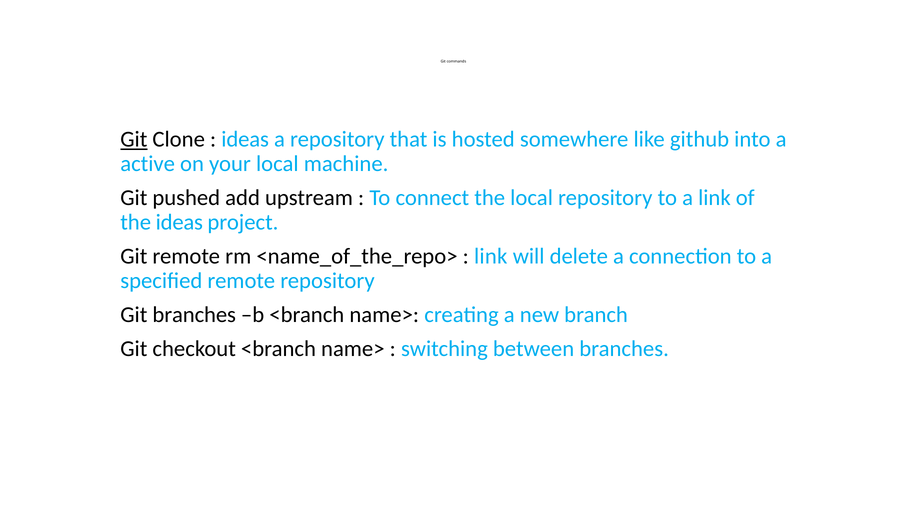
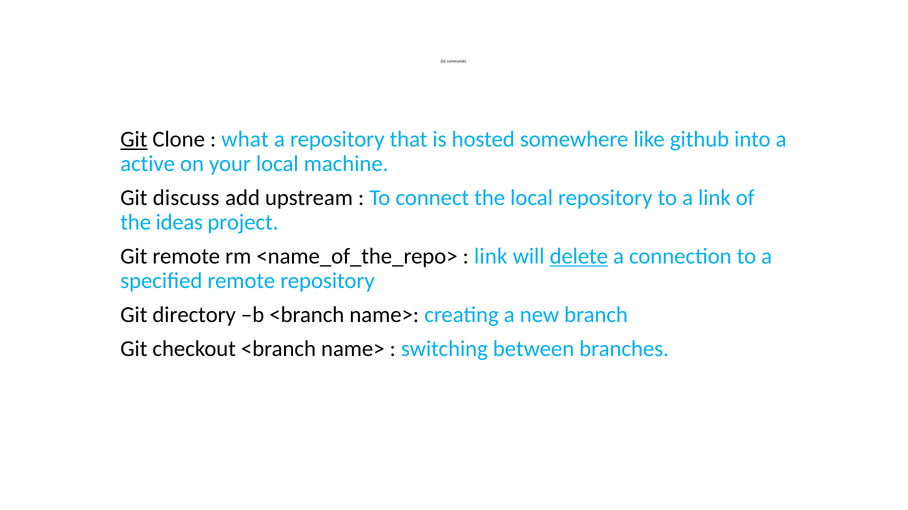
ideas: ideas -> what (245, 140)
pushed: pushed -> discuss (186, 198)
delete underline: none -> present (579, 257)
Git branches: branches -> directory (194, 315)
